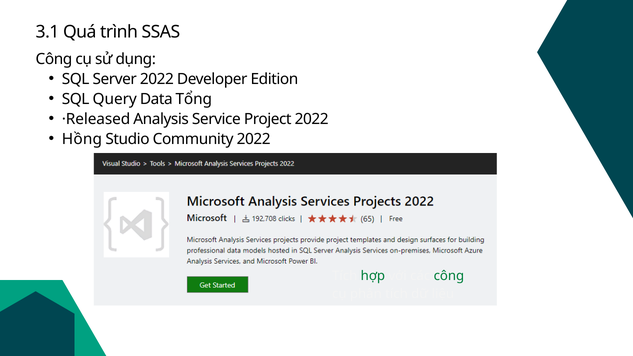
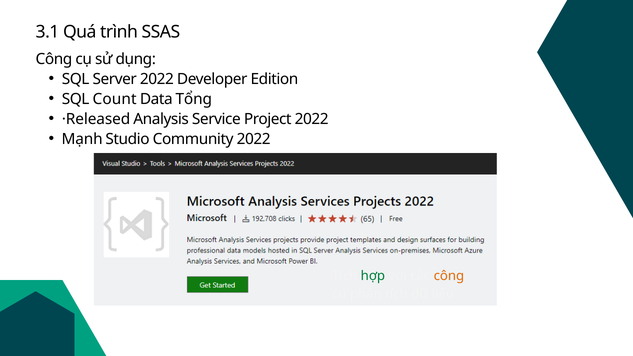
Query: Query -> Count (115, 99)
Hồng: Hồng -> Mạnh (82, 139)
công colour: green -> orange (449, 276)
